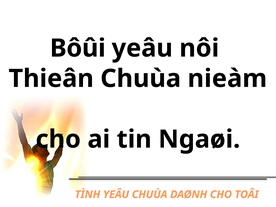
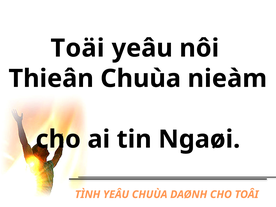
Bôûi: Bôûi -> Toäi (77, 48)
